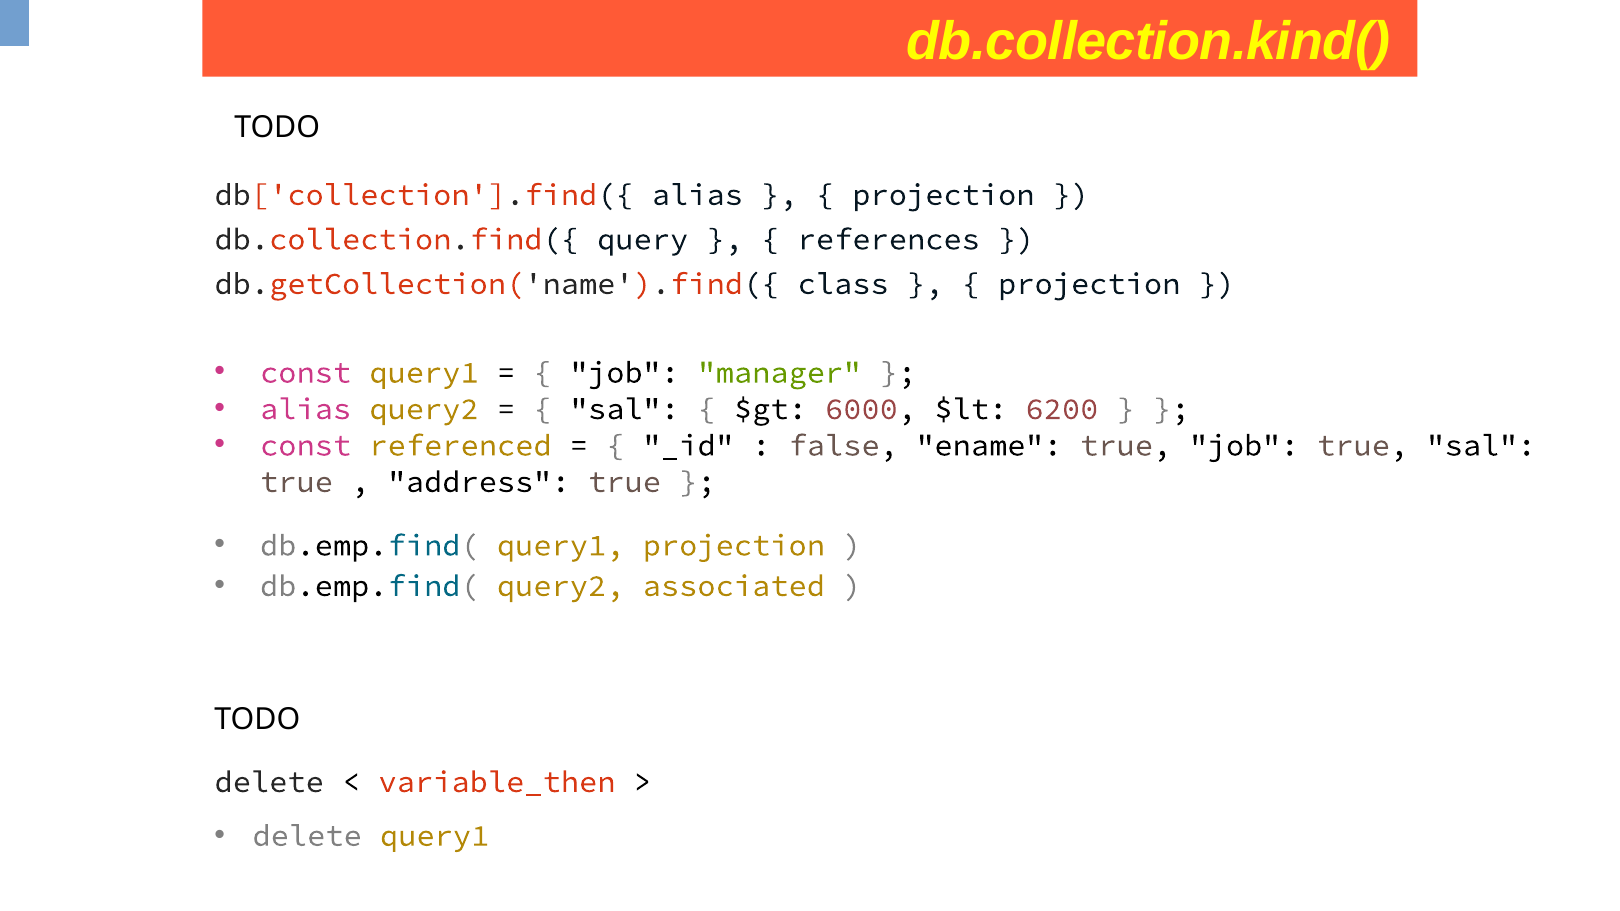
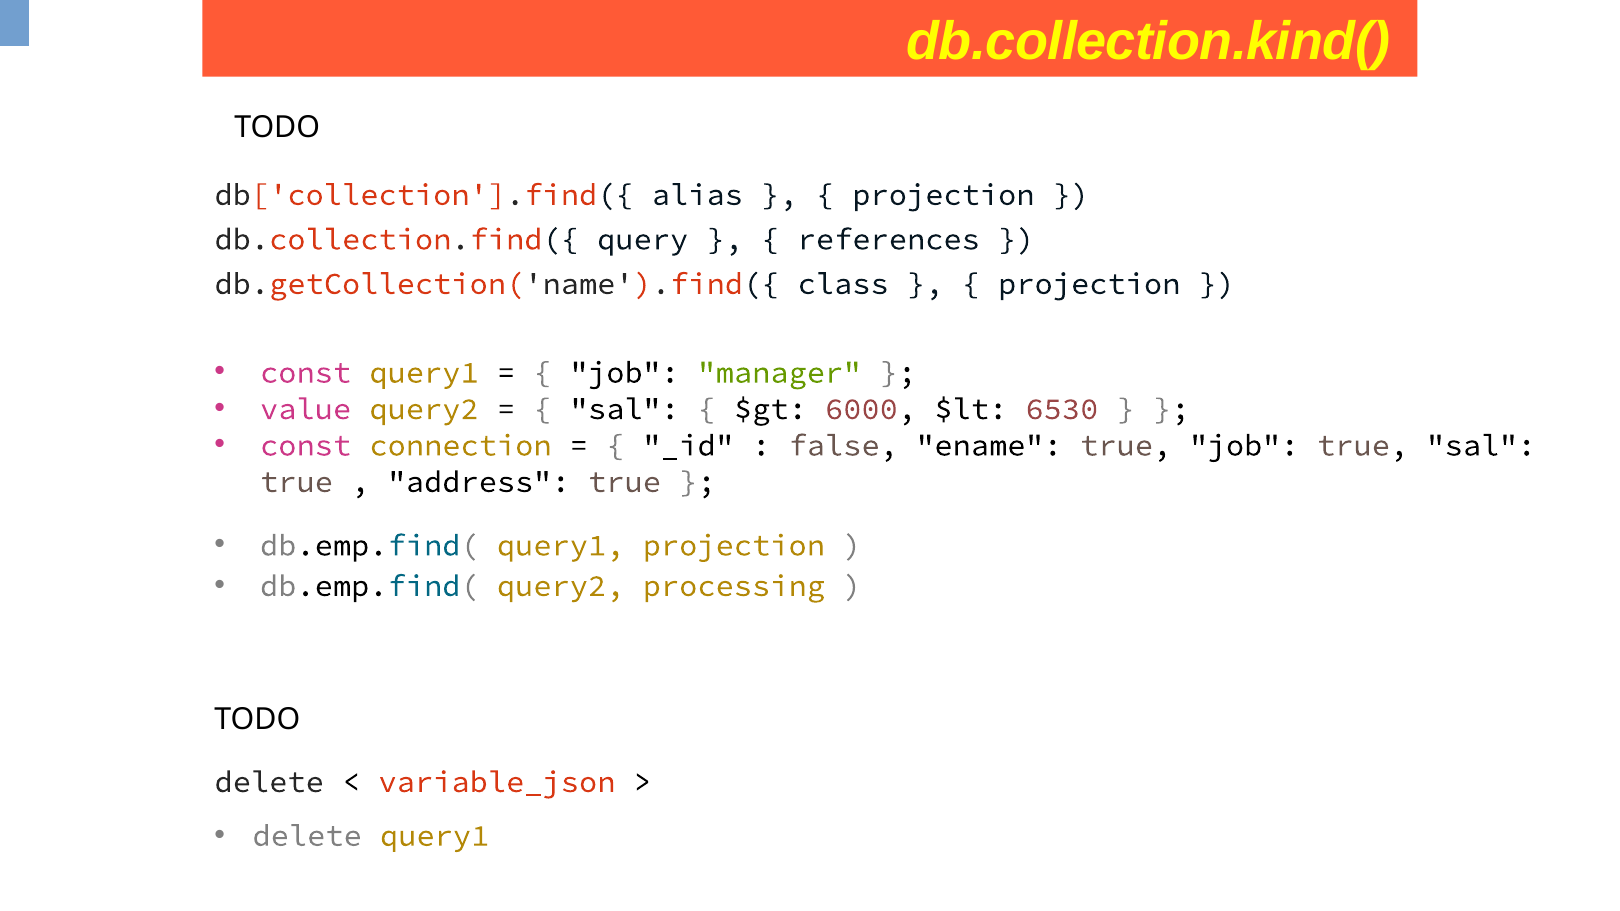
alias: alias -> value (306, 409)
6200: 6200 -> 6530 (1062, 409)
referenced: referenced -> connection (460, 446)
associated: associated -> processing (734, 586)
variable_then: variable_then -> variable_json (497, 782)
